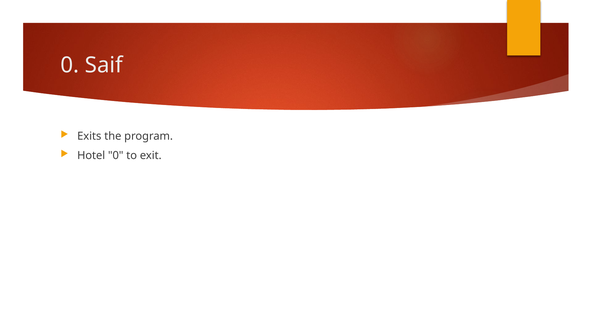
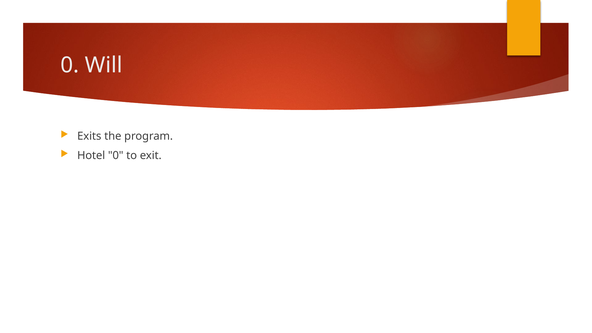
Saif: Saif -> Will (104, 65)
